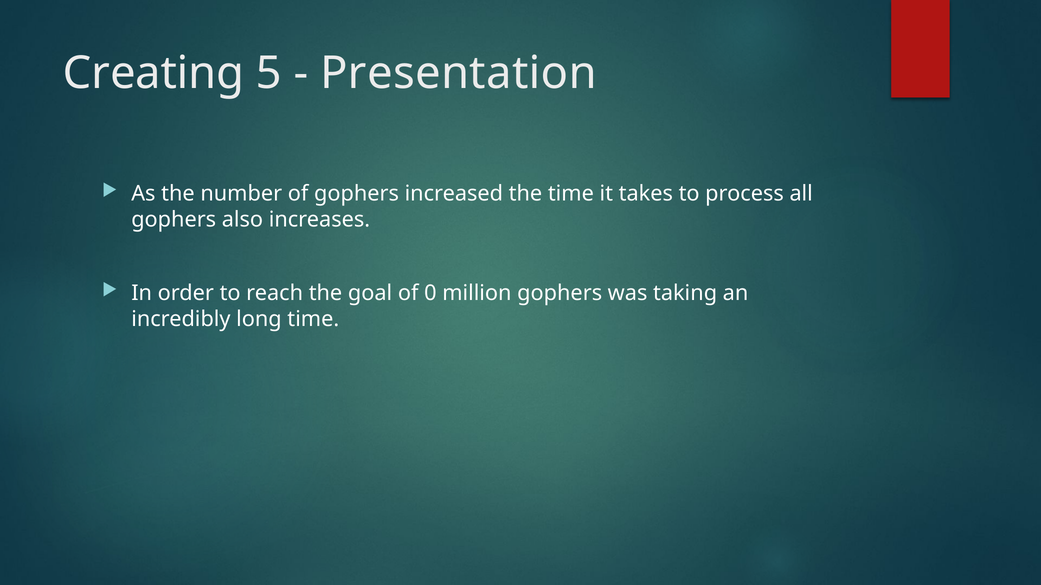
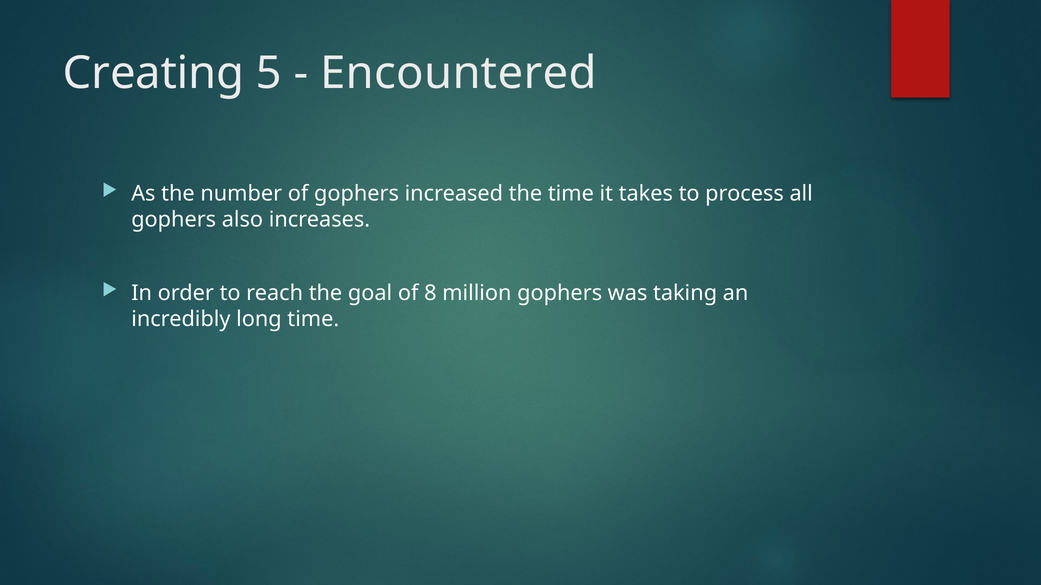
Presentation: Presentation -> Encountered (458, 73)
0: 0 -> 8 (430, 294)
